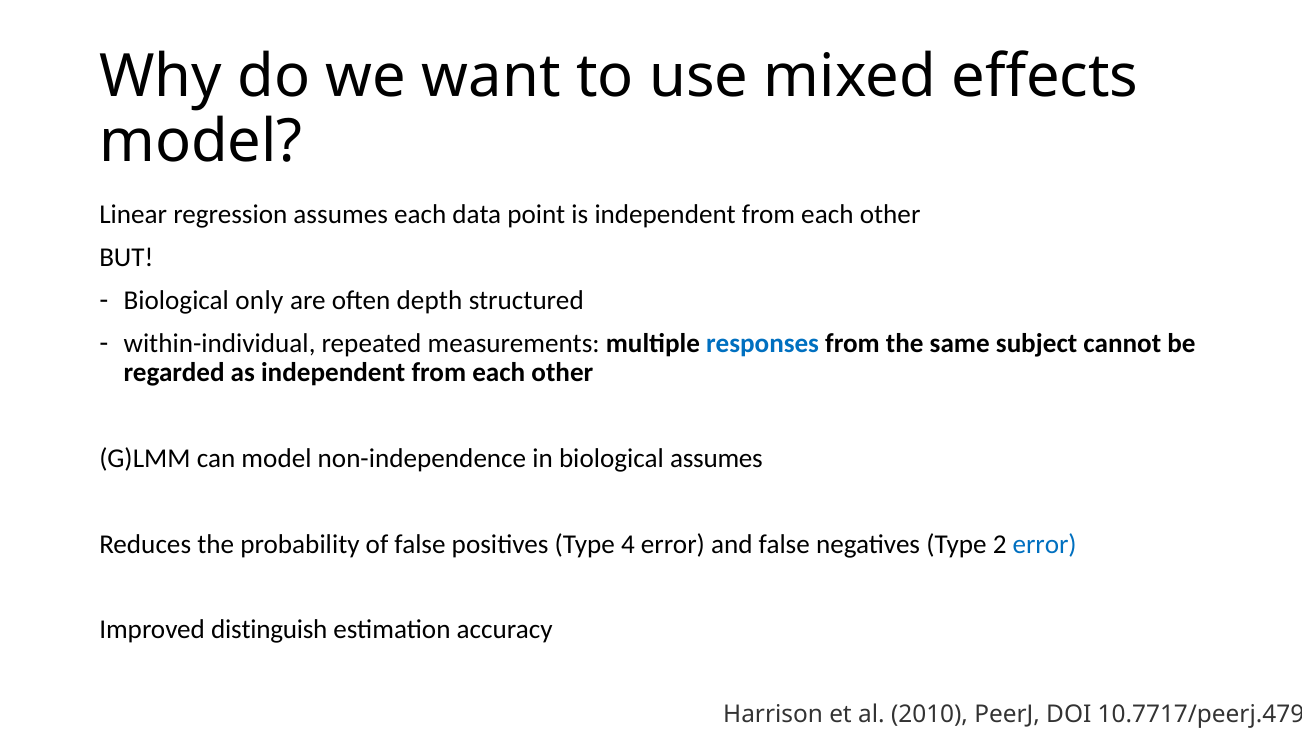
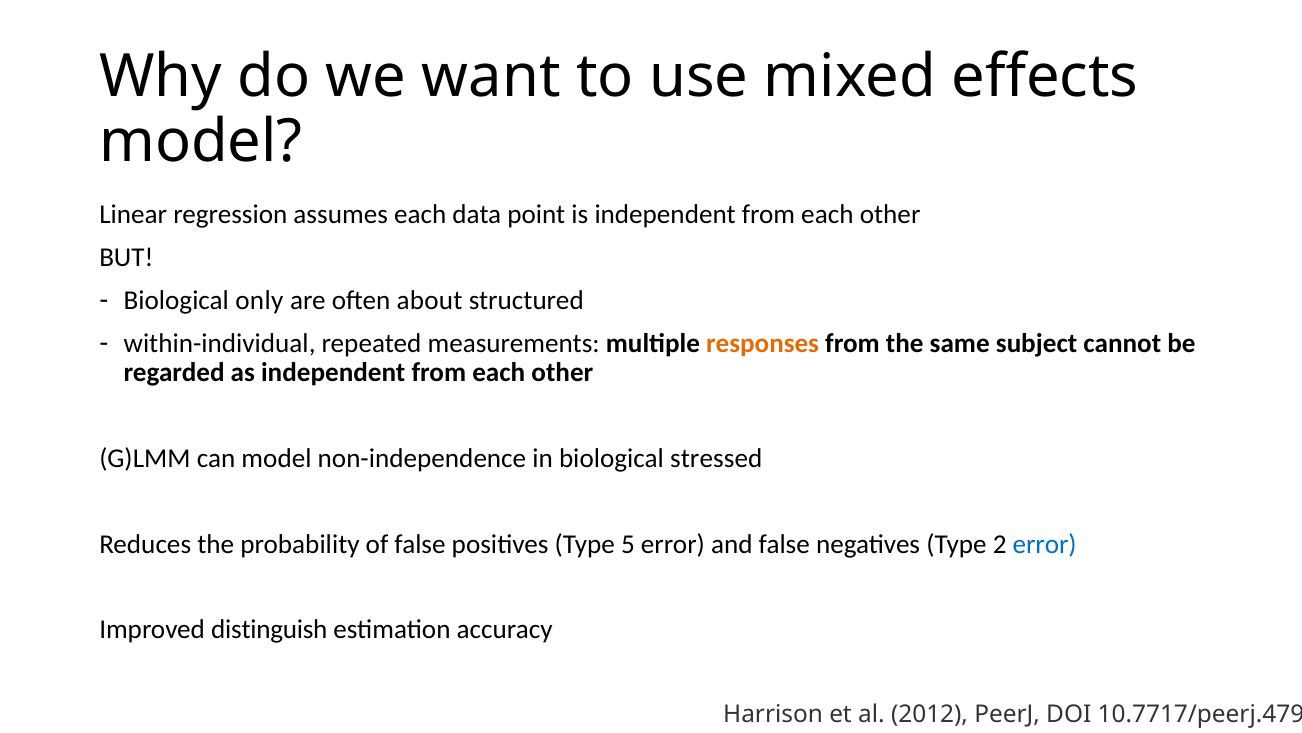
depth: depth -> about (429, 300)
responses colour: blue -> orange (763, 343)
biological assumes: assumes -> stressed (716, 458)
4: 4 -> 5 (628, 544)
2010: 2010 -> 2012 (930, 714)
